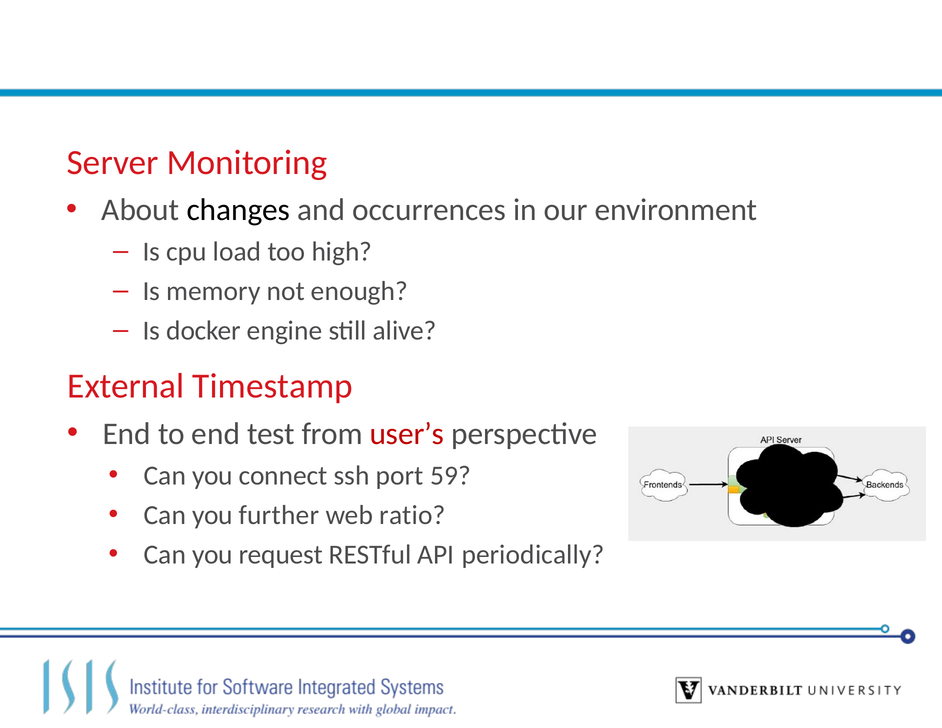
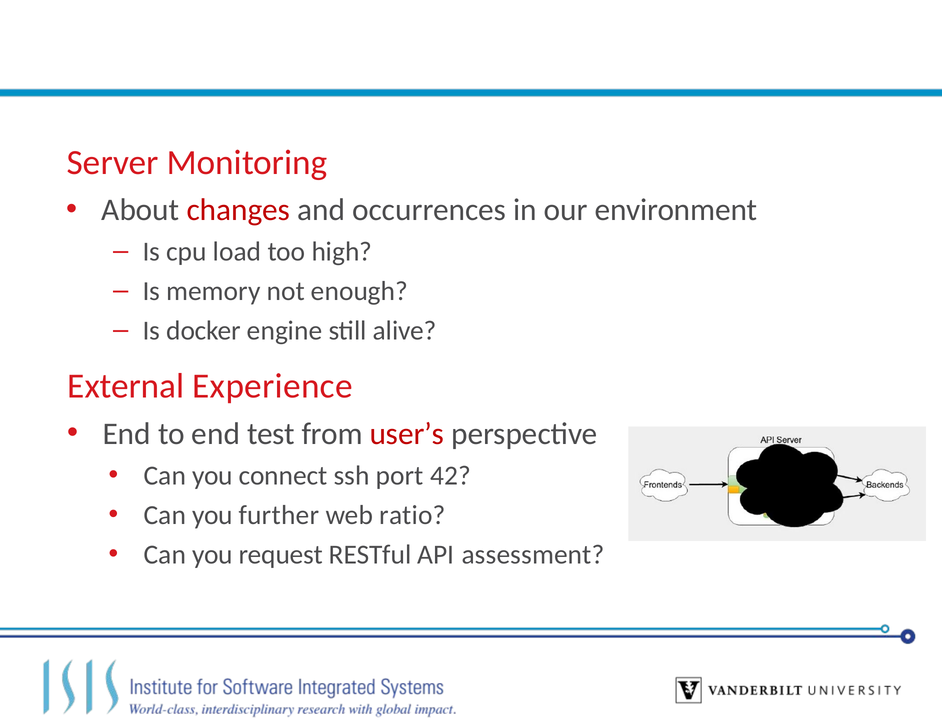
changes colour: black -> red (238, 210)
Timestamp: Timestamp -> Experience (273, 386)
59: 59 -> 42 (451, 475)
periodically: periodically -> assessment (533, 555)
